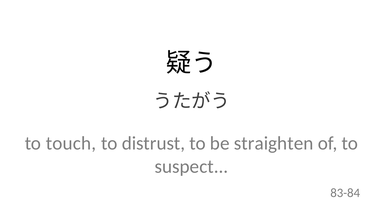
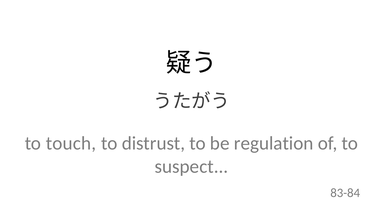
straighten: straighten -> regulation (274, 143)
